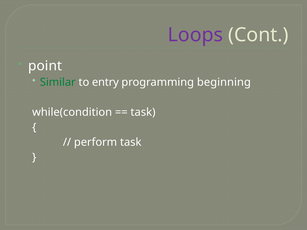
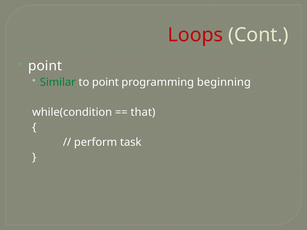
Loops colour: purple -> red (195, 35)
to entry: entry -> point (105, 82)
task: task -> that (143, 112)
